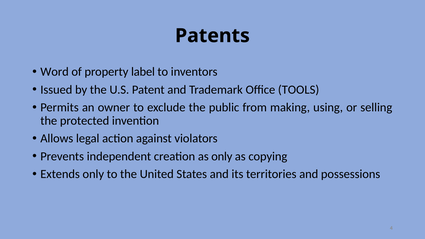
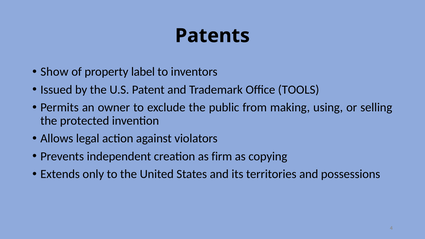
Word: Word -> Show (54, 72)
as only: only -> firm (222, 156)
